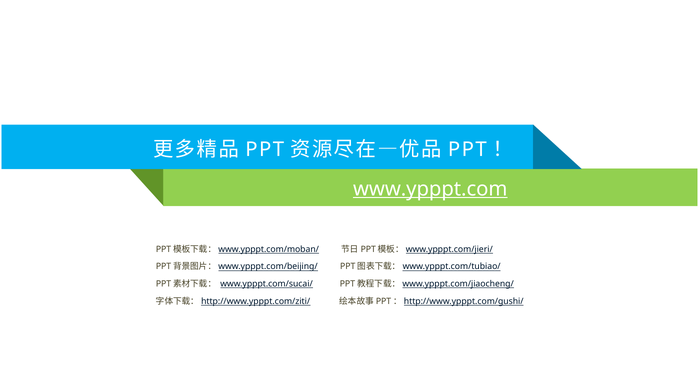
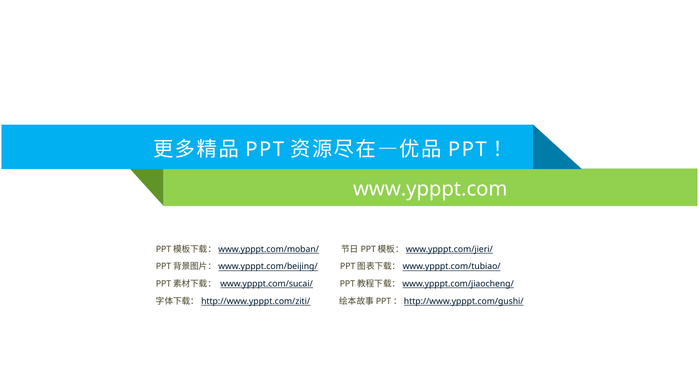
www.ypppt.com underline: present -> none (430, 189)
